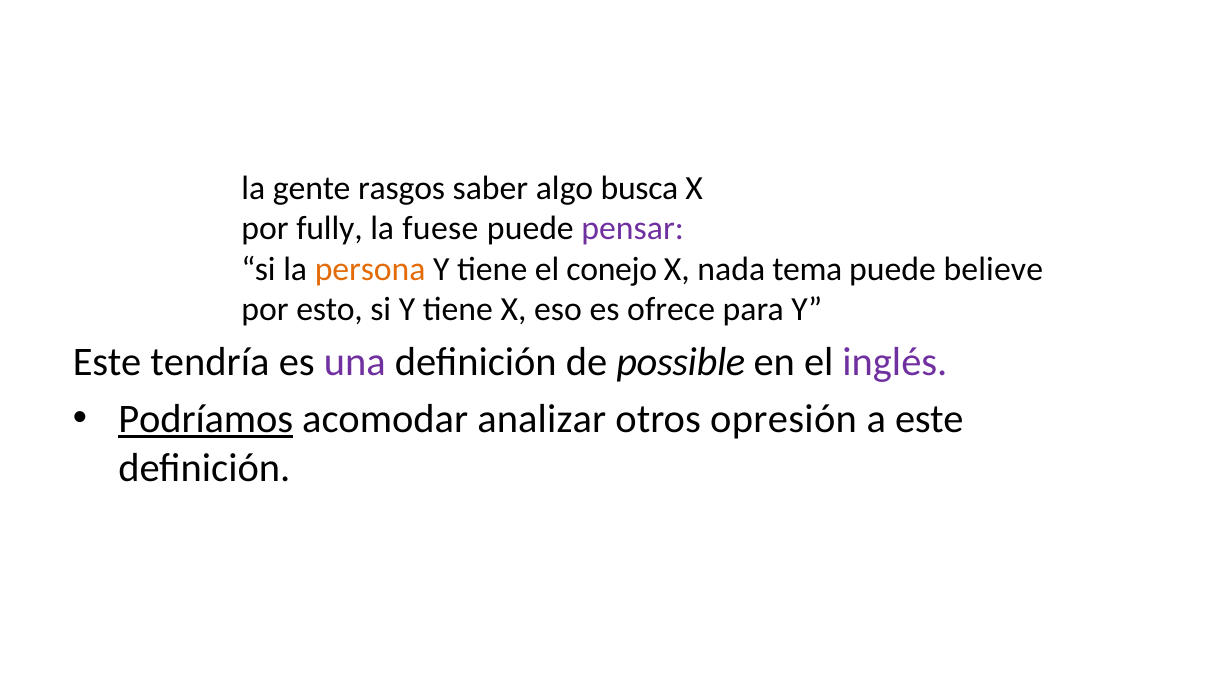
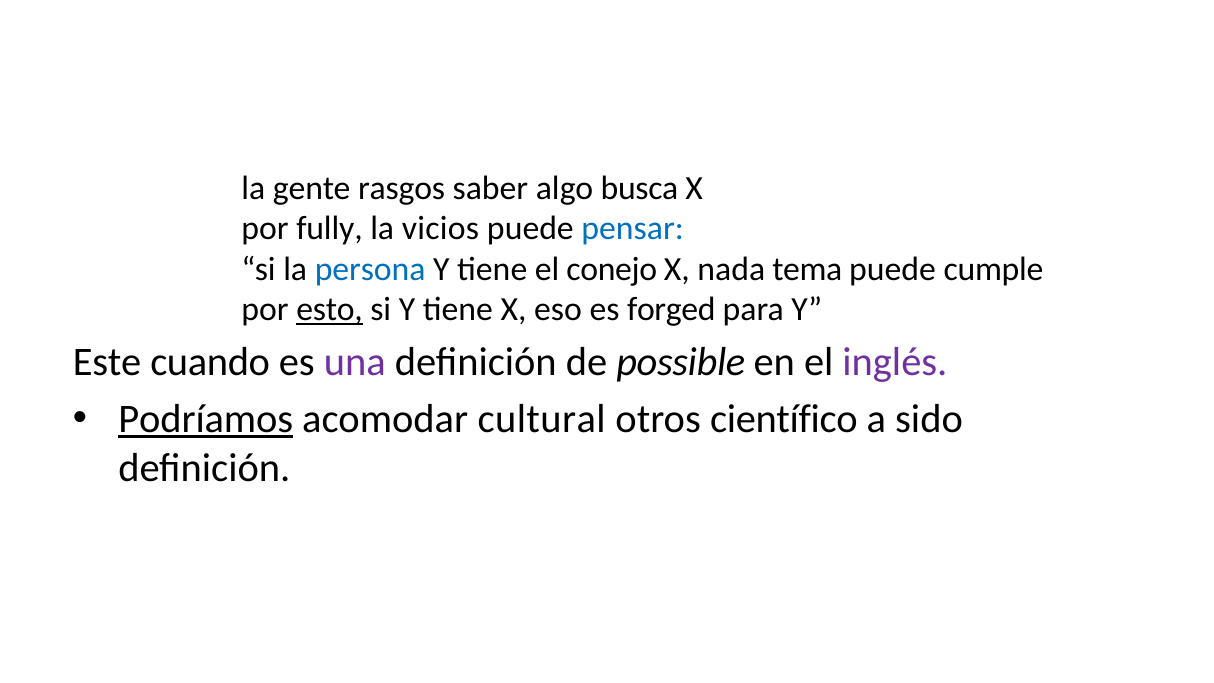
fuese: fuese -> vicios (440, 229)
pensar colour: purple -> blue (633, 229)
persona colour: orange -> blue (370, 269)
believe: believe -> cumple (994, 269)
esto underline: none -> present (330, 309)
ofrece: ofrece -> forged (671, 309)
tendría: tendría -> cuando (210, 363)
analizar: analizar -> cultural (542, 419)
opresión: opresión -> científico (784, 419)
a este: este -> sido (929, 419)
